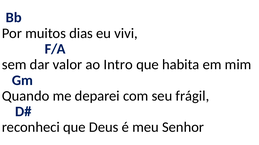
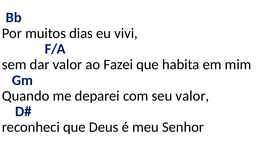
Intro: Intro -> Fazei (118, 65)
seu frágil: frágil -> valor (192, 96)
